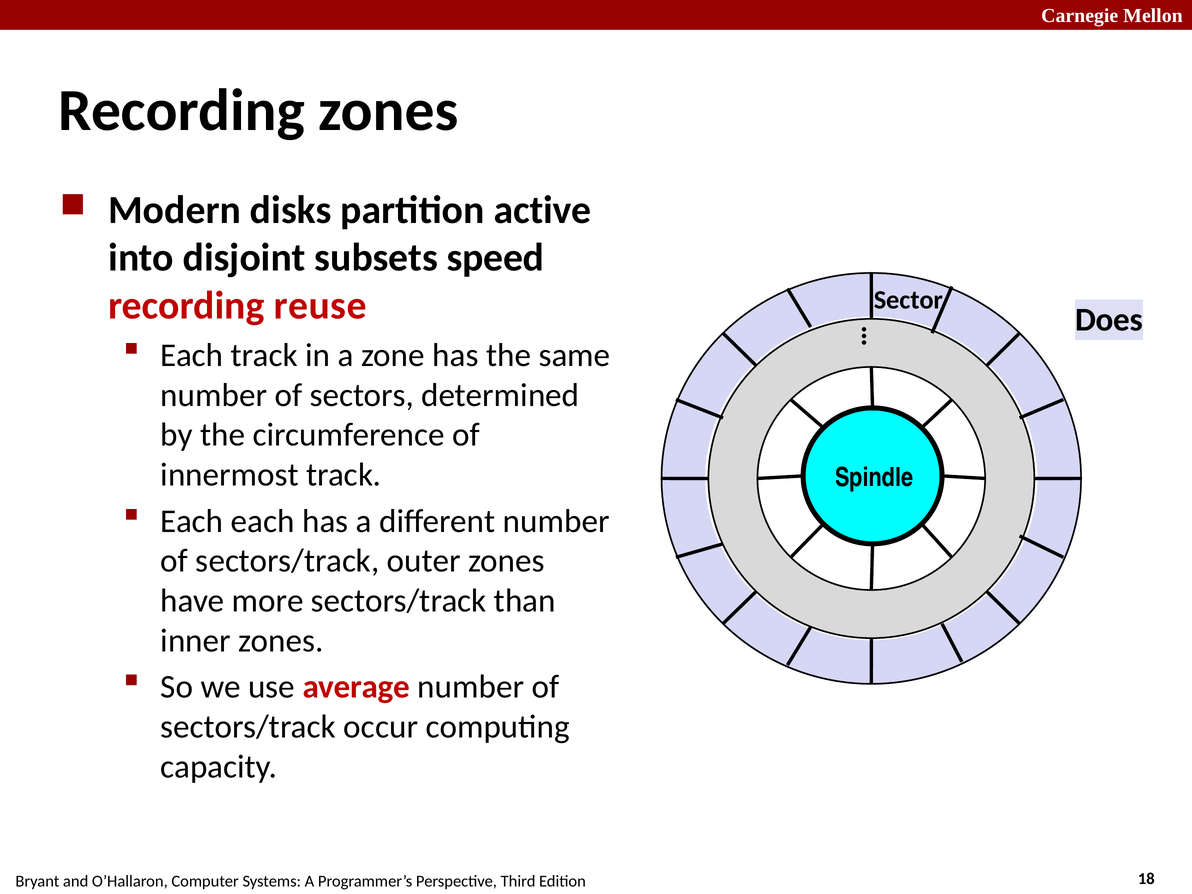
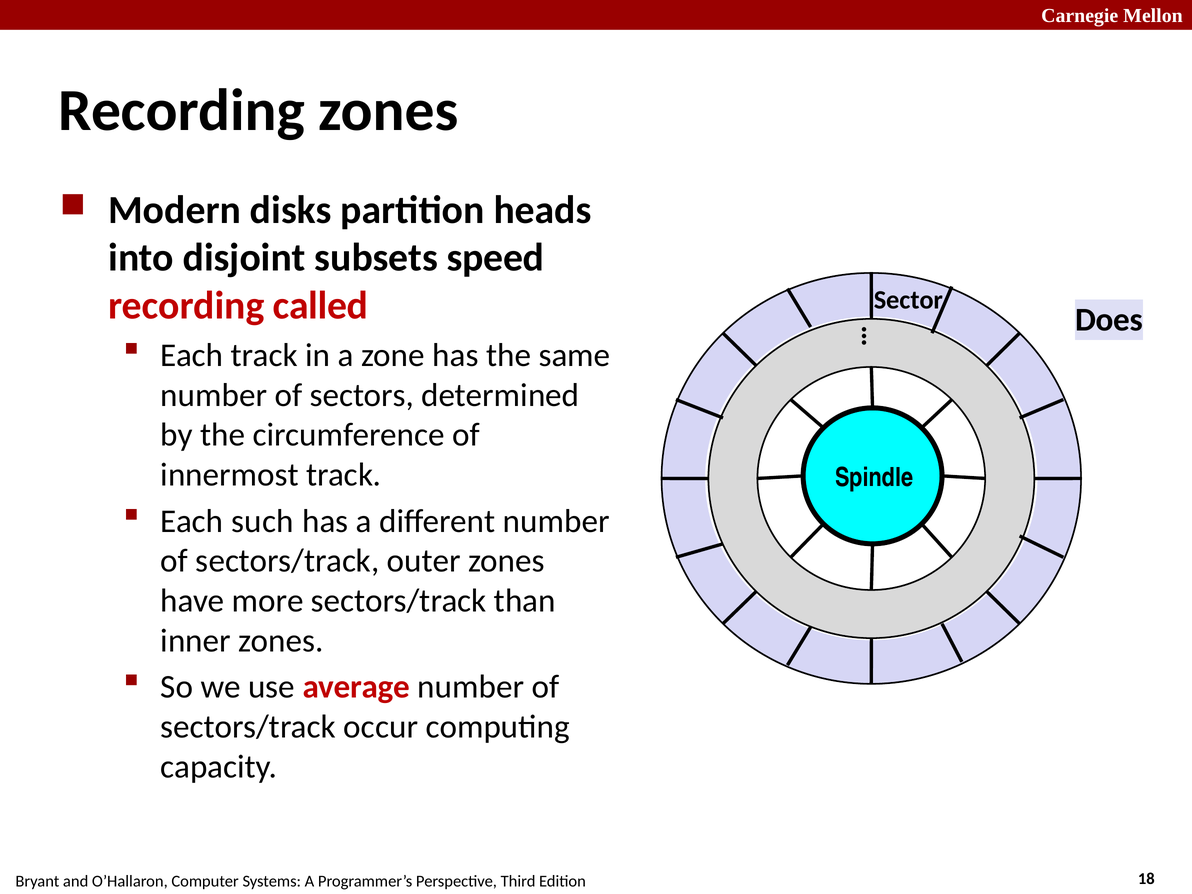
active: active -> heads (542, 210)
reuse: reuse -> called (320, 306)
Each each: each -> such (263, 521)
